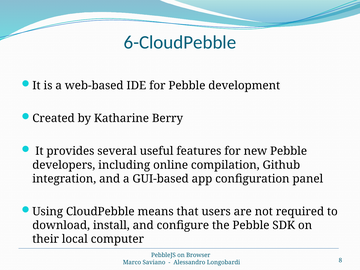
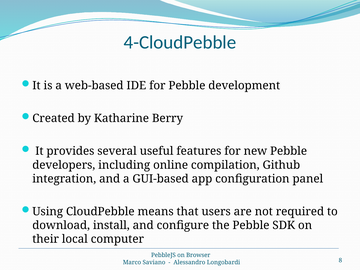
6-CloudPebble: 6-CloudPebble -> 4-CloudPebble (180, 42)
